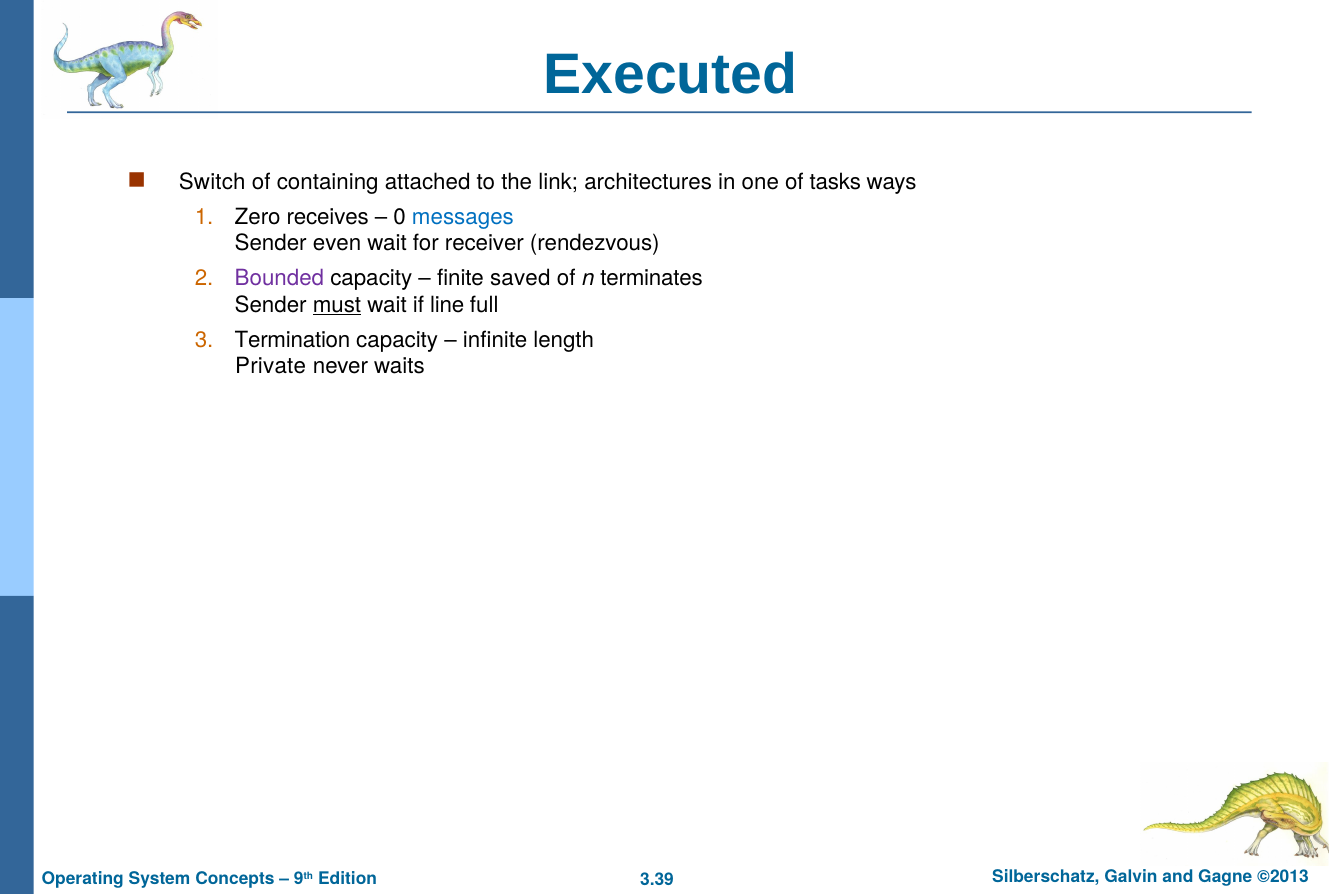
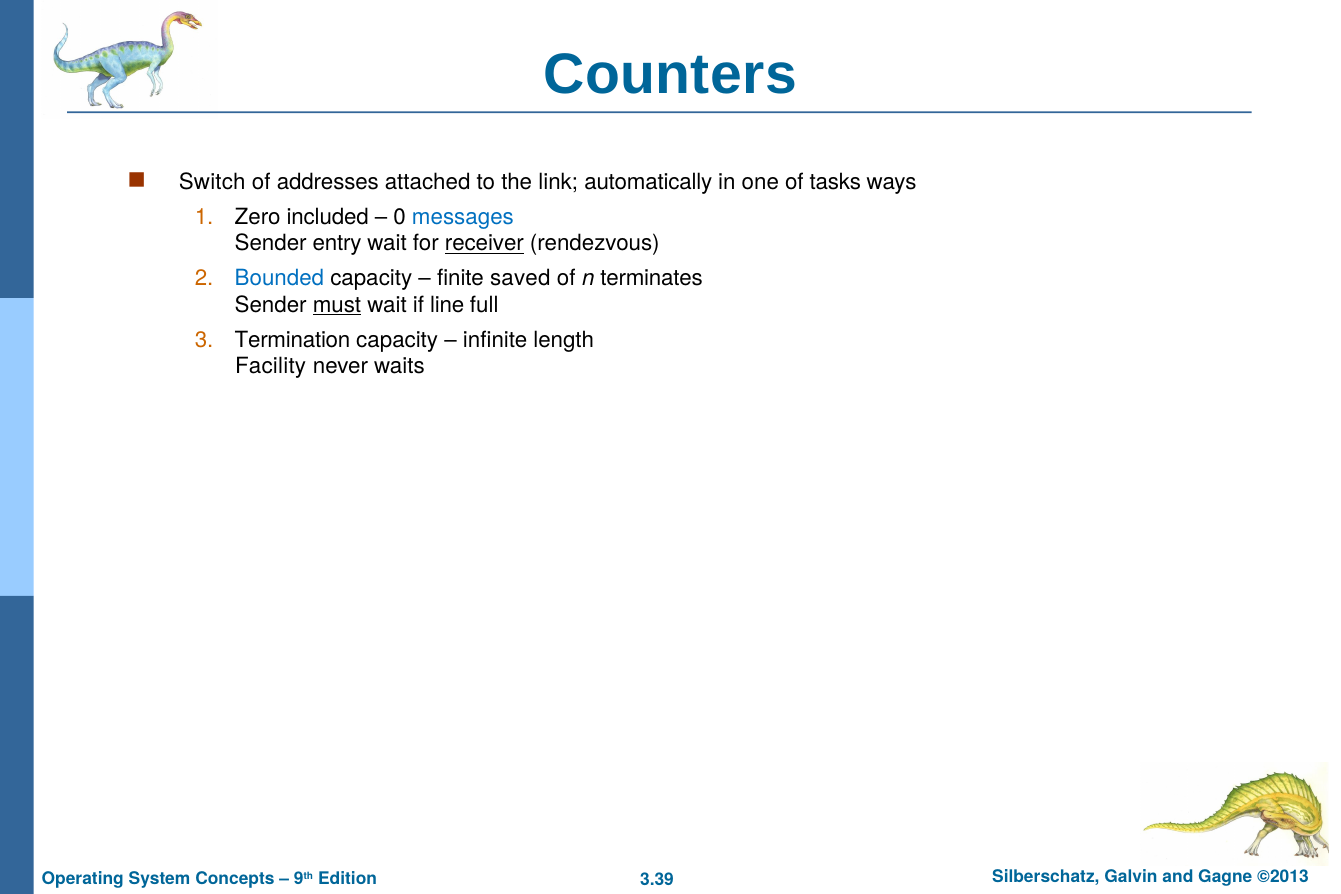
Executed: Executed -> Counters (670, 75)
containing: containing -> addresses (328, 182)
architectures: architectures -> automatically (648, 182)
receives: receives -> included (328, 217)
even: even -> entry (337, 244)
receiver underline: none -> present (484, 244)
Bounded colour: purple -> blue (279, 278)
Private: Private -> Facility (271, 366)
